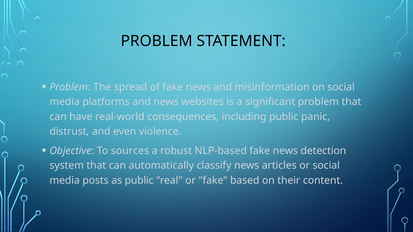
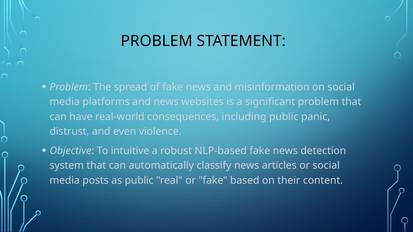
sources: sources -> intuitive (130, 151)
